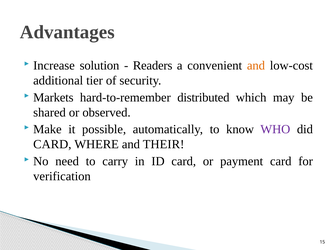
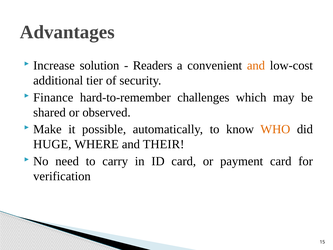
Markets: Markets -> Finance (53, 97)
distributed: distributed -> challenges (203, 97)
WHO colour: purple -> orange (275, 129)
CARD: CARD -> HUGE (52, 144)
